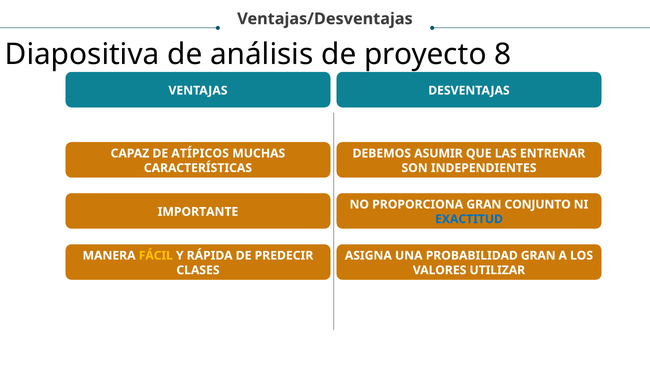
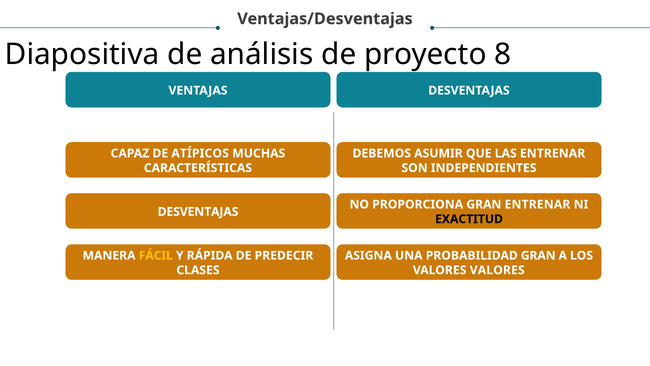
GRAN CONJUNTO: CONJUNTO -> ENTRENAR (537, 204)
IMPORTANTE: IMPORTANTE -> DESVENTAJAS (198, 212)
EXACTITUD colour: blue -> black (469, 219)
VALORES UTILIZAR: UTILIZAR -> VALORES (497, 270)
